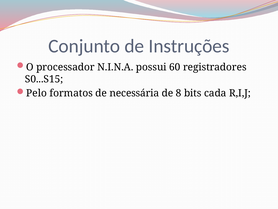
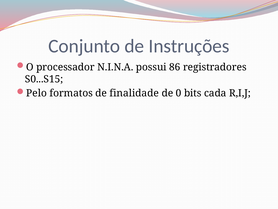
60: 60 -> 86 (175, 67)
necessária: necessária -> finalidade (134, 93)
8: 8 -> 0 (179, 93)
